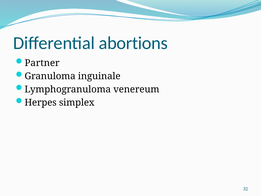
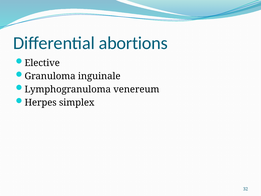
Partner: Partner -> Elective (42, 63)
